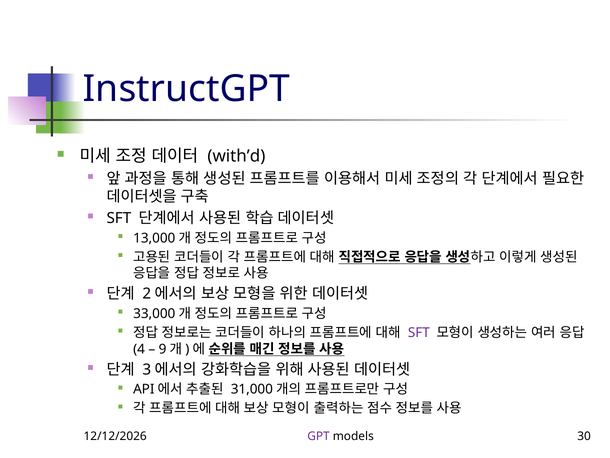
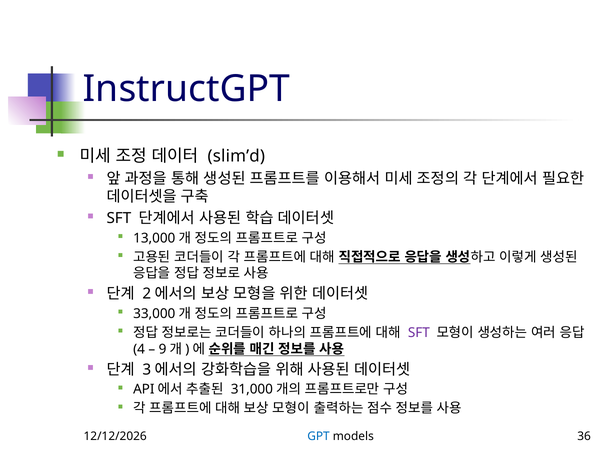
with’d: with’d -> slim’d (236, 156)
GPT colour: purple -> blue (318, 436)
30: 30 -> 36 (584, 436)
